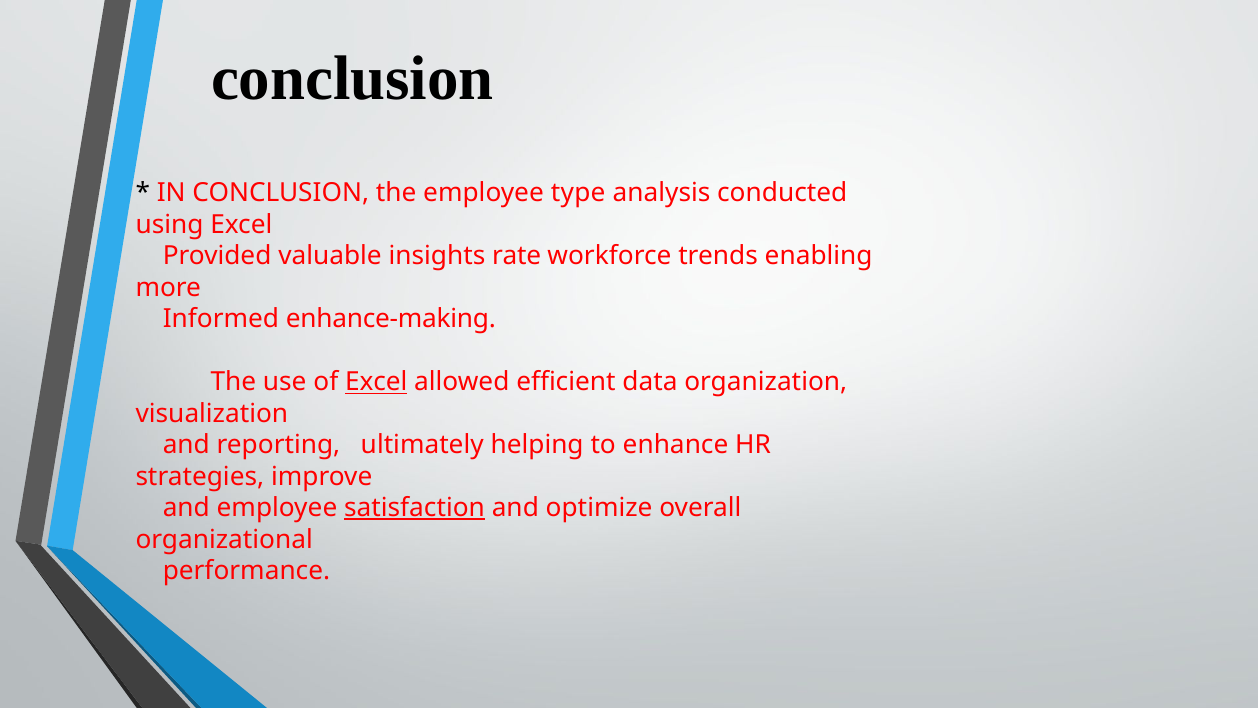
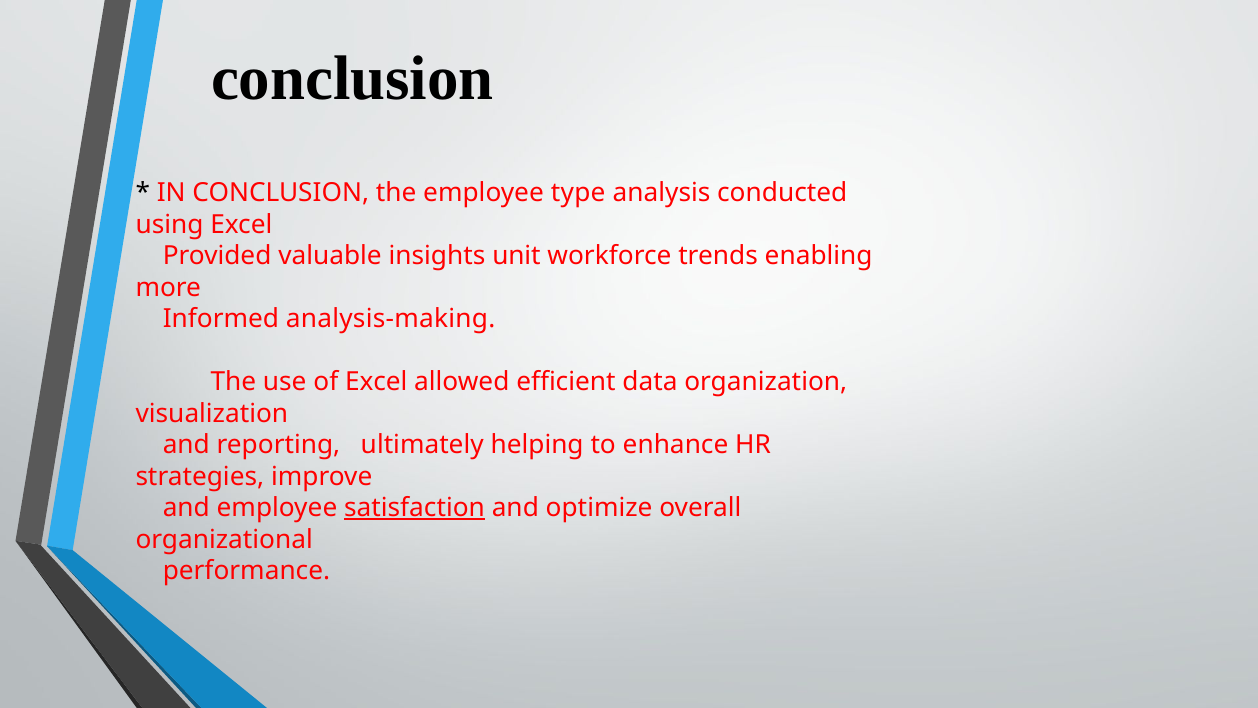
rate: rate -> unit (516, 256)
enhance-making: enhance-making -> analysis-making (391, 319)
Excel underline: present -> none (376, 382)
